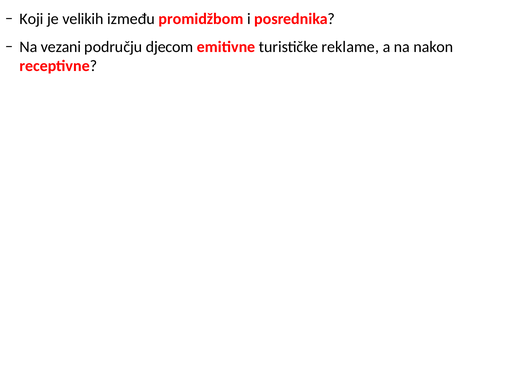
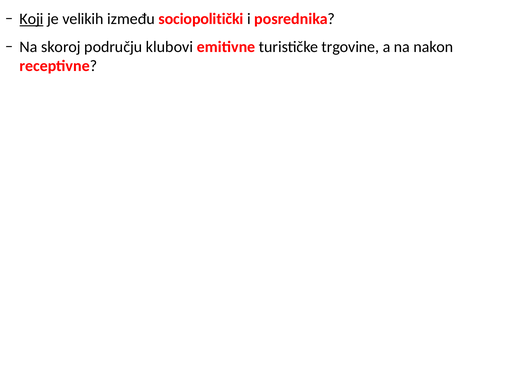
Koji underline: none -> present (32, 19)
promidžbom: promidžbom -> sociopolitički (201, 19)
vezani: vezani -> skoroj (61, 47)
djecom: djecom -> klubovi (169, 47)
reklame: reklame -> trgovine (350, 47)
